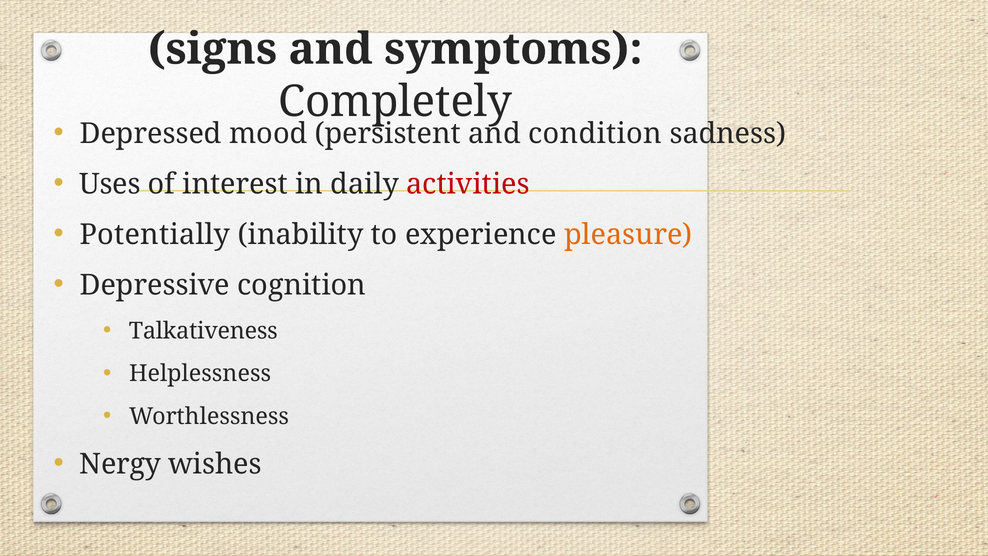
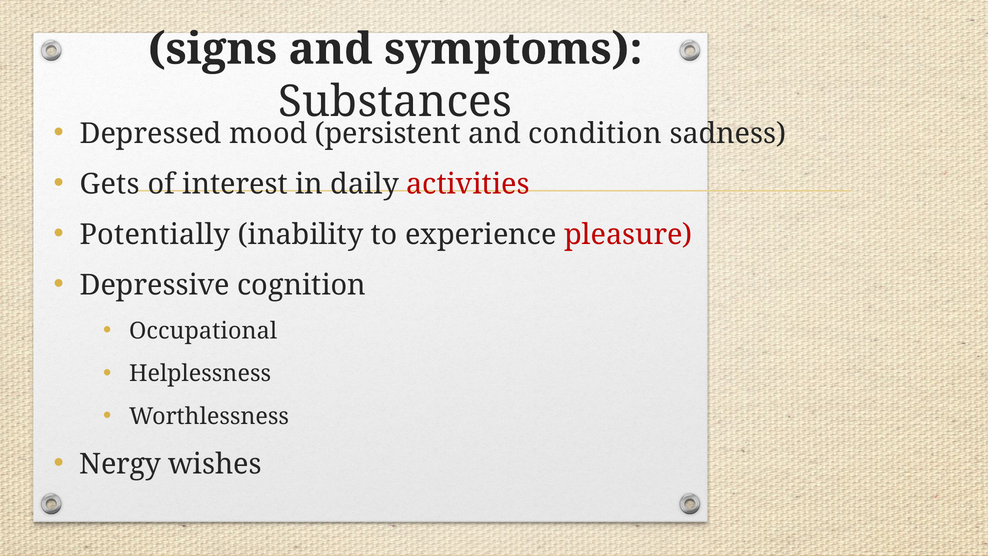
Completely: Completely -> Substances (395, 102)
Uses: Uses -> Gets (110, 184)
pleasure colour: orange -> red (628, 234)
Talkativeness: Talkativeness -> Occupational (203, 331)
